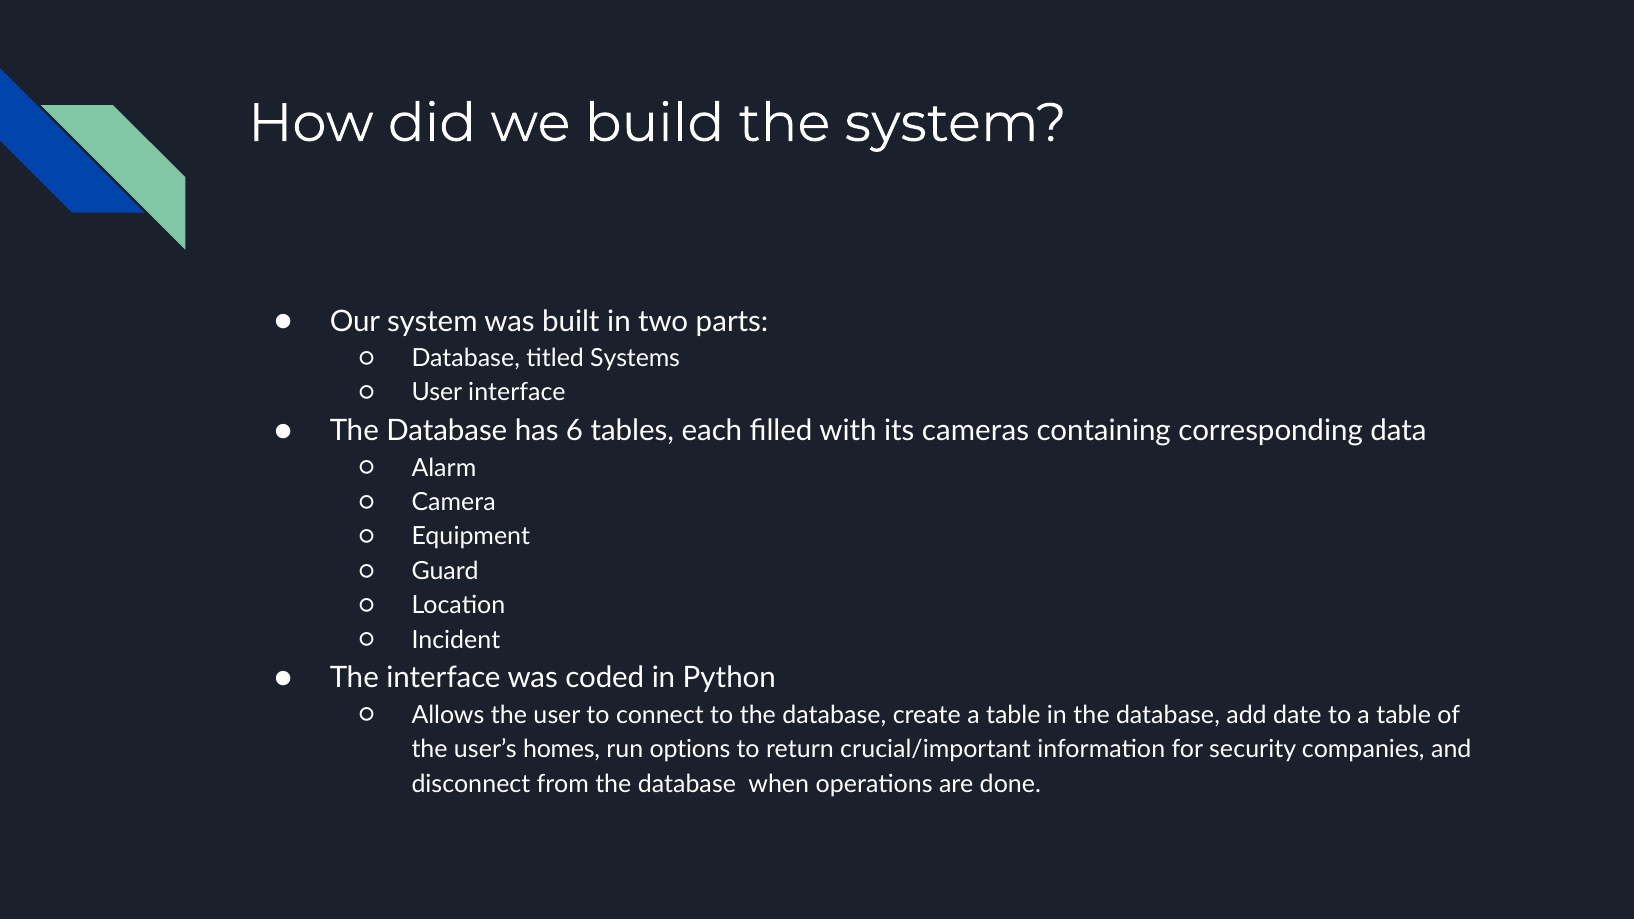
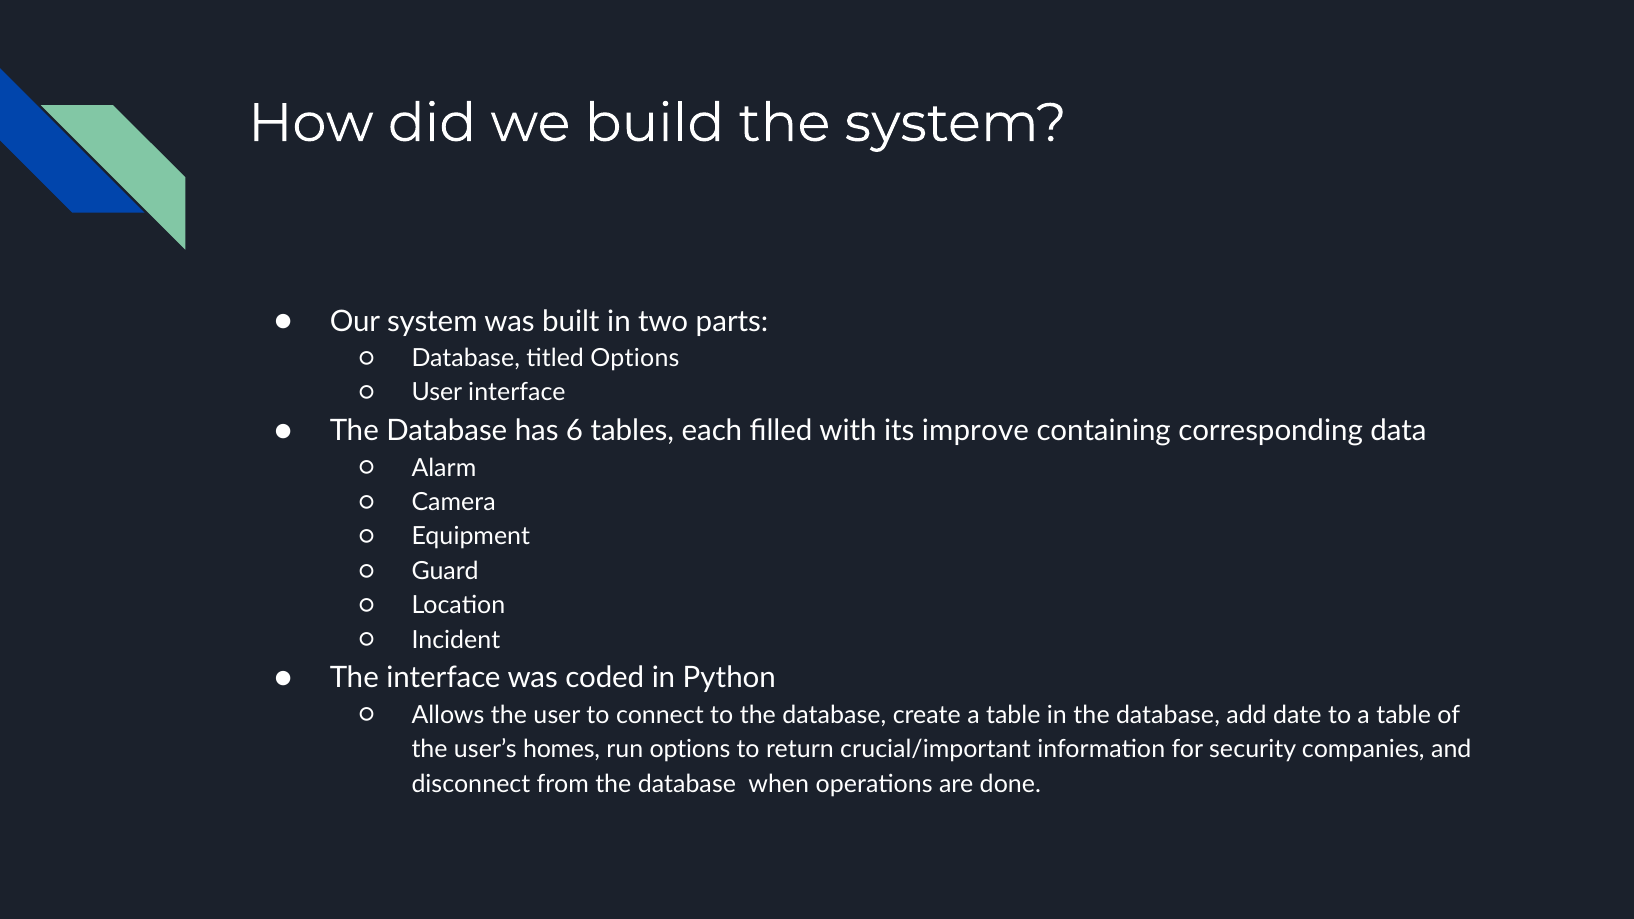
titled Systems: Systems -> Options (635, 358)
cameras: cameras -> improve (975, 431)
